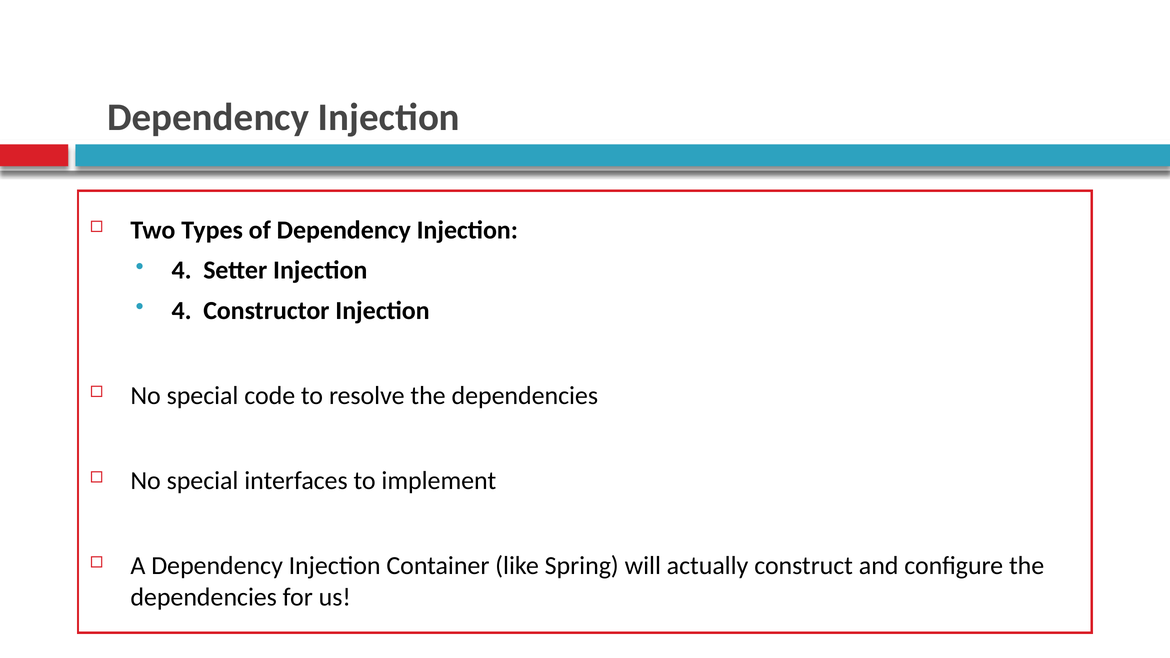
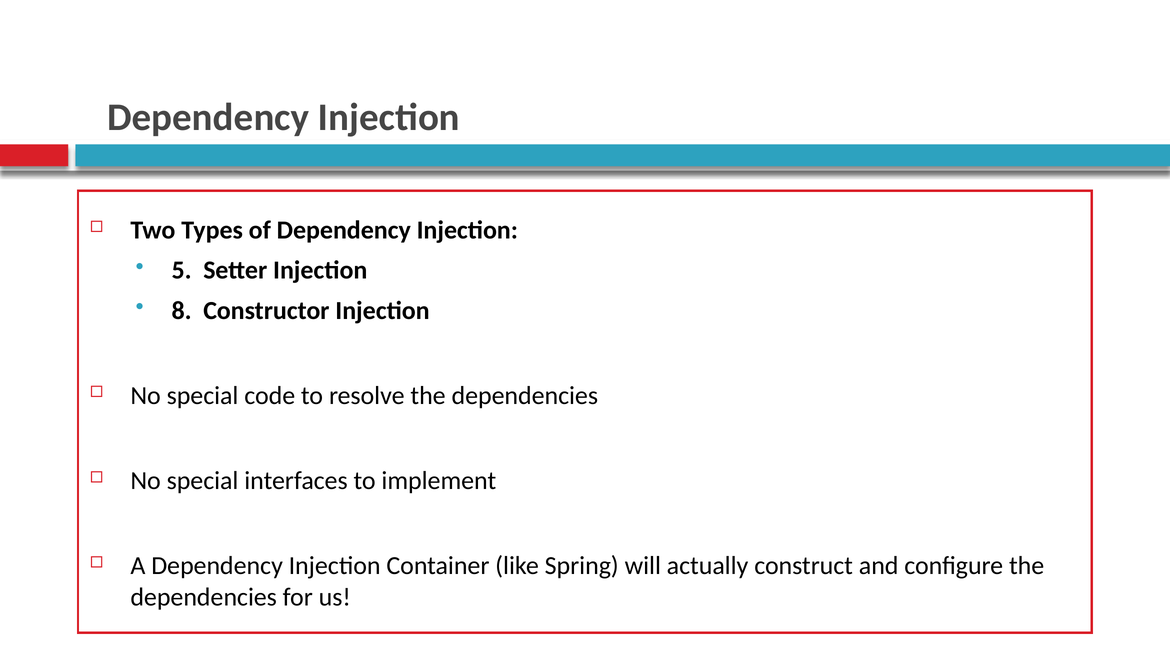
4: 4 -> 5 (182, 270)
4: 4 -> 8 (182, 311)
